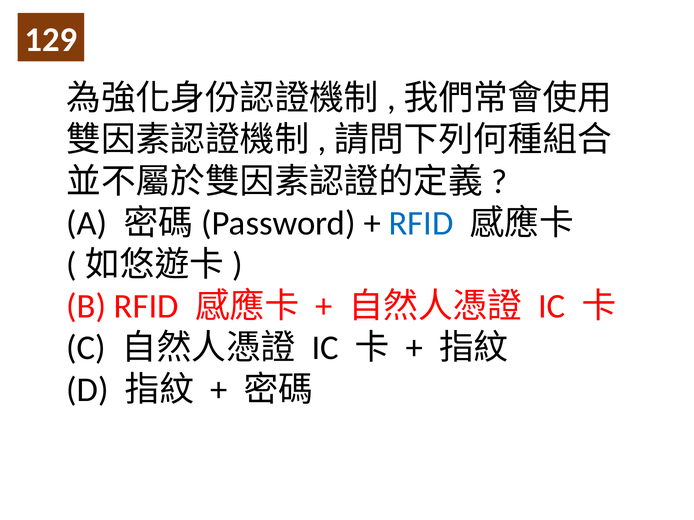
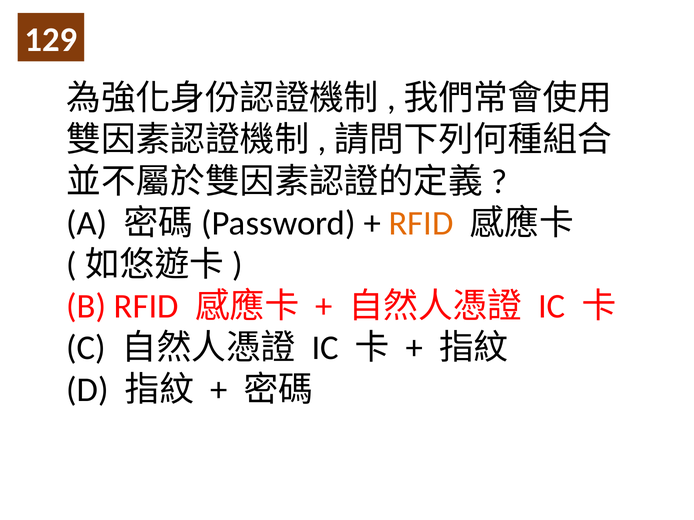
RFID colour: blue -> orange (421, 223)
